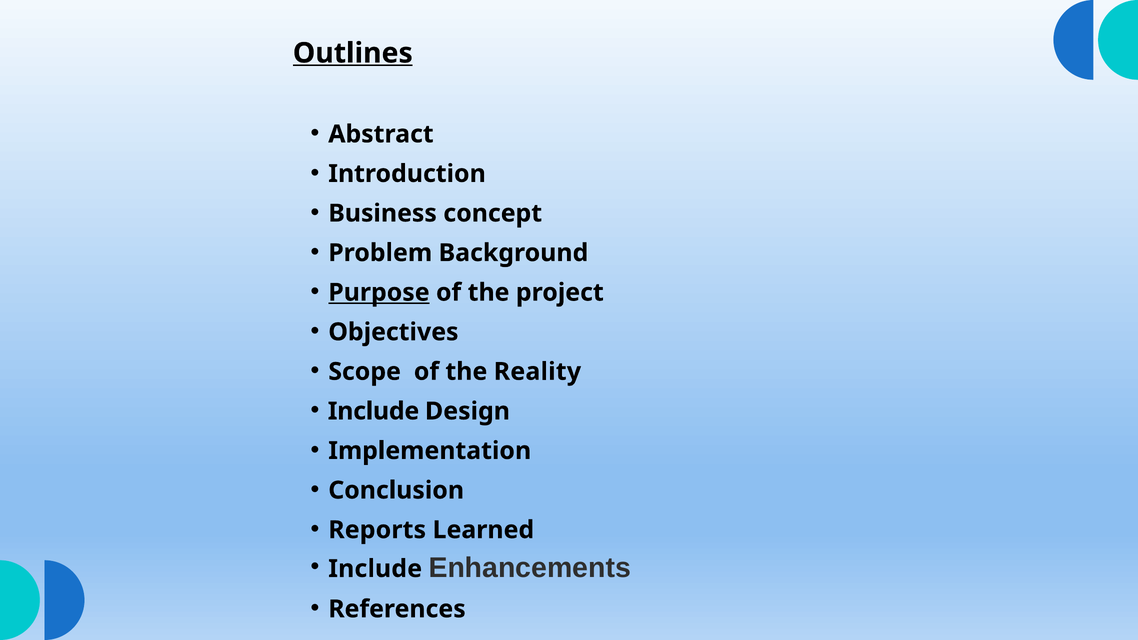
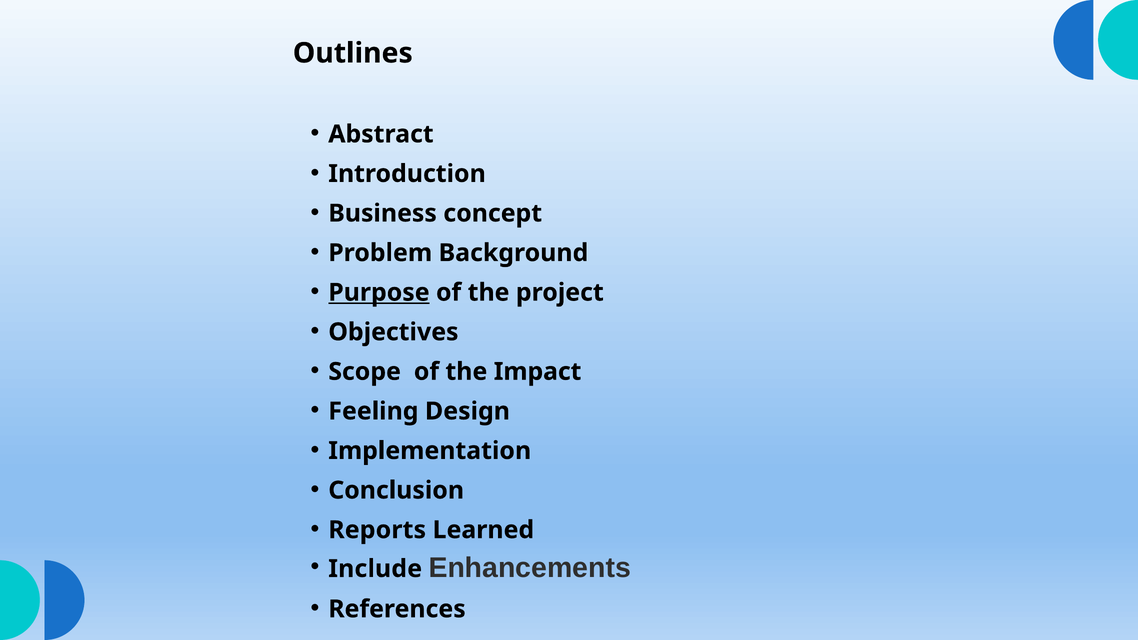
Outlines underline: present -> none (353, 53)
Reality: Reality -> Impact (538, 372)
Include: Include -> Feeling (373, 411)
